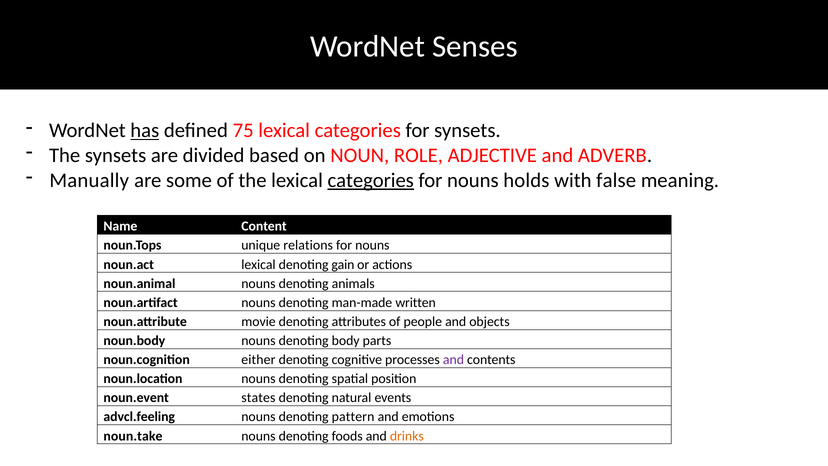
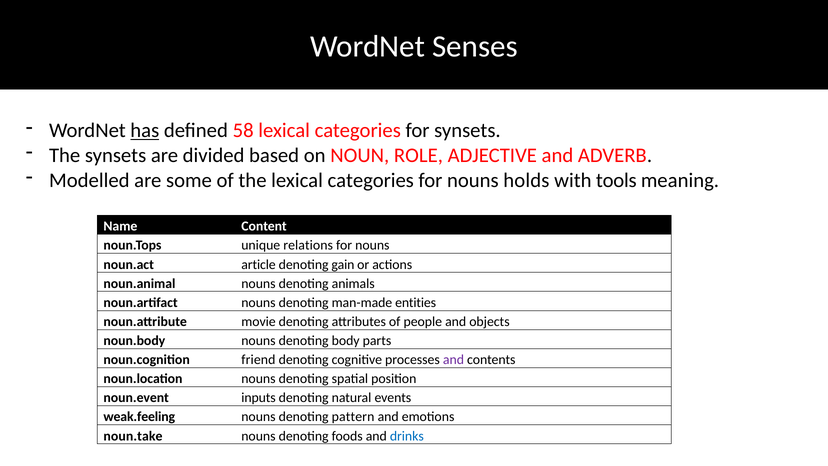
75: 75 -> 58 (243, 131)
Manually: Manually -> Modelled (89, 180)
categories underline: present -> none (371, 180)
false: false -> tools (616, 180)
noun.act lexical: lexical -> article (259, 264)
written: written -> entities (416, 302)
either: either -> friend (258, 360)
states: states -> inputs (259, 398)
advcl.feeling: advcl.feeling -> weak.feeling (139, 417)
drinks colour: orange -> blue (407, 436)
